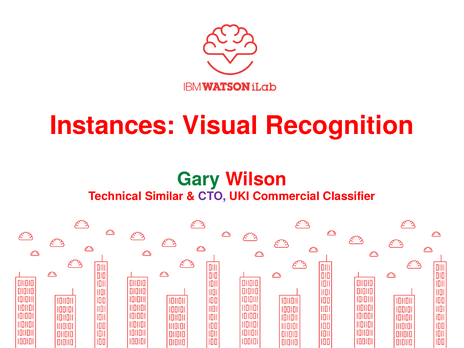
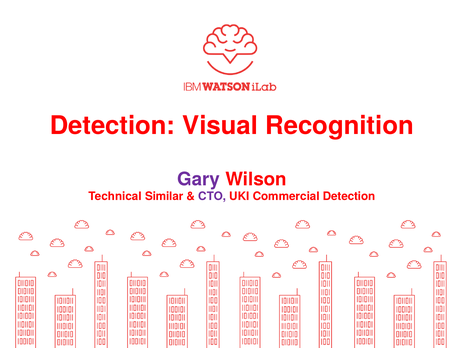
Instances: Instances -> Detection (112, 126)
Gary colour: green -> purple (199, 179)
Commercial Classifier: Classifier -> Detection (349, 196)
